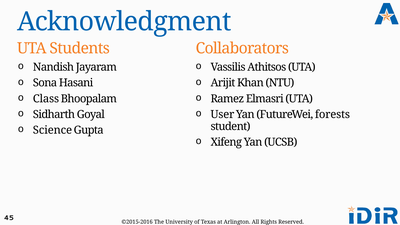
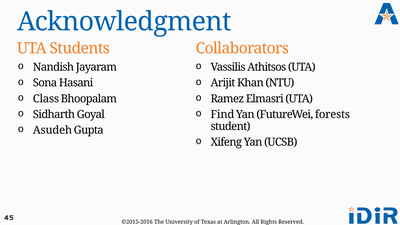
User: User -> Find (222, 114)
Science: Science -> Asudeh (52, 130)
